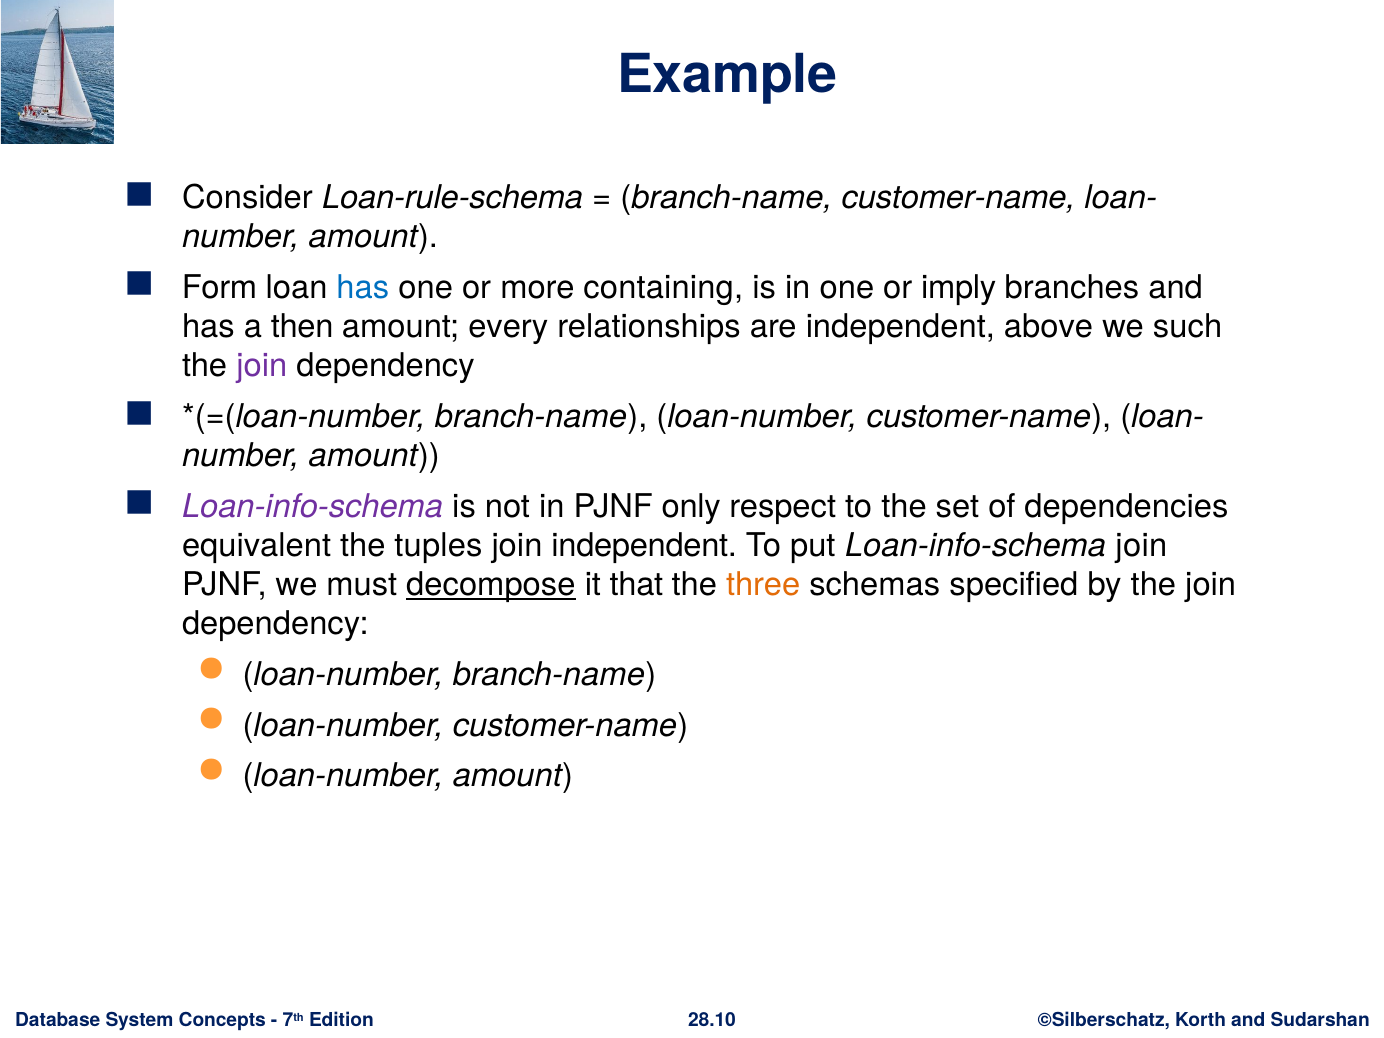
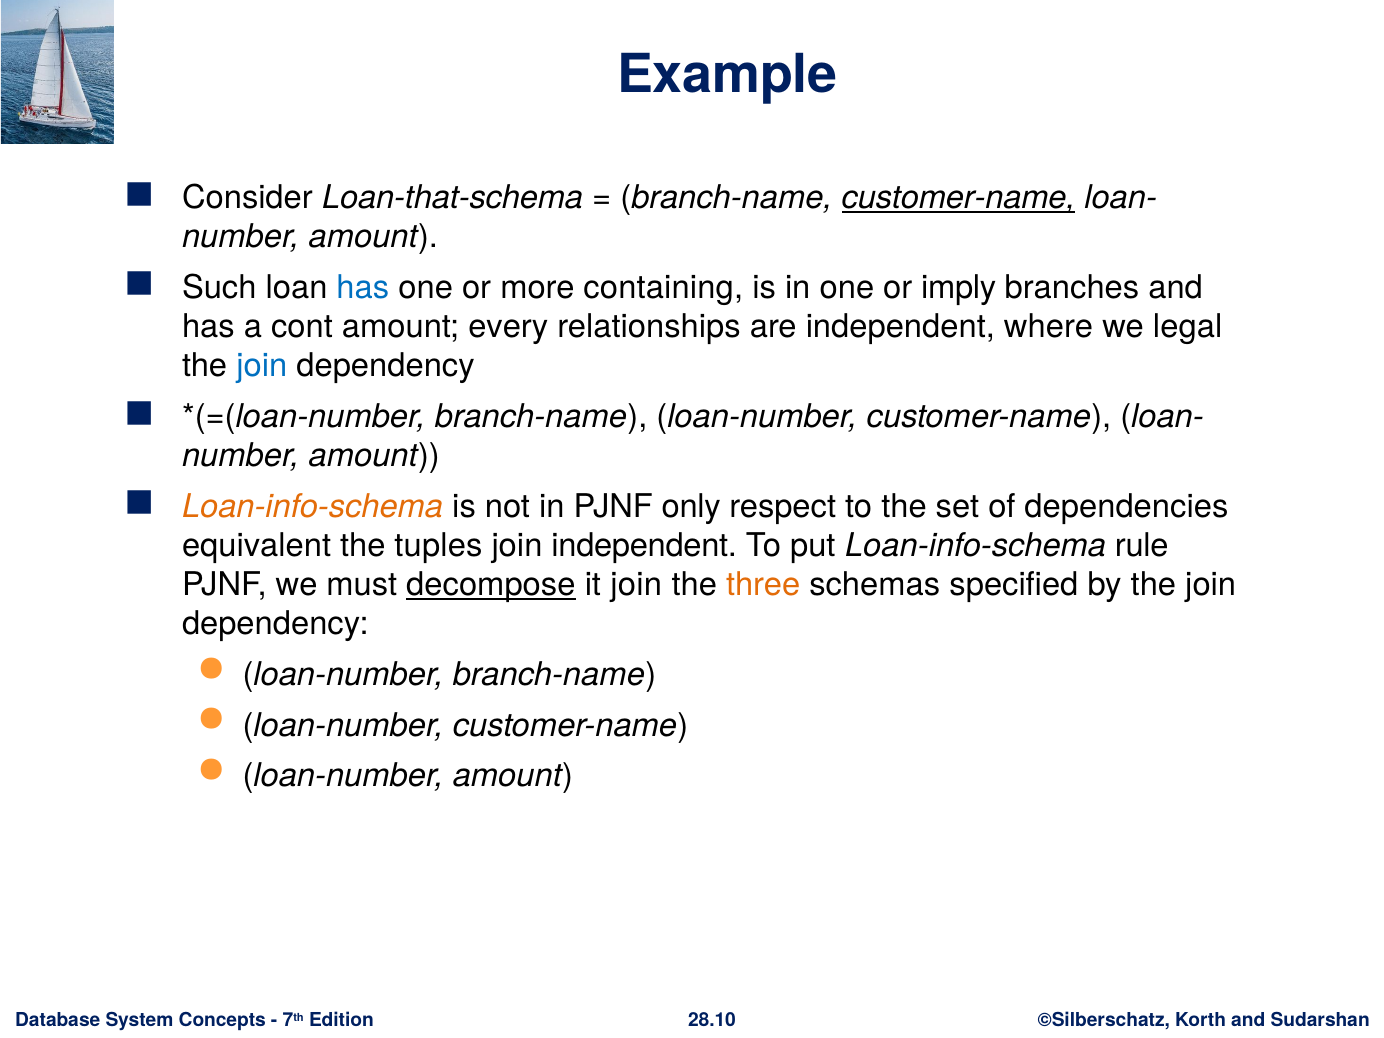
Loan-rule-schema: Loan-rule-schema -> Loan-that-schema (453, 198)
customer-name underline: none -> present (959, 198)
Form: Form -> Such (219, 287)
then: then -> cont (302, 327)
above: above -> where (1049, 327)
such: such -> legal (1188, 327)
join colour: purple -> blue (262, 366)
Loan-info-schema colour: purple -> orange (313, 506)
Loan-info-schema join: join -> rule (1142, 546)
it that: that -> join (636, 585)
